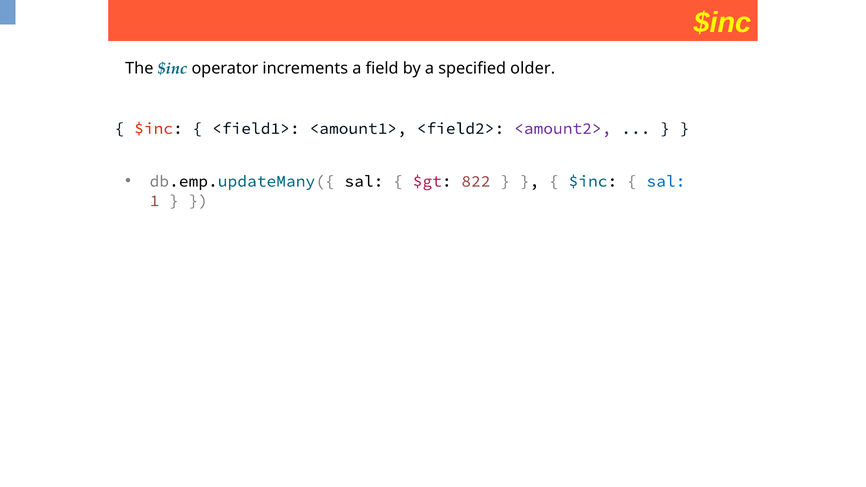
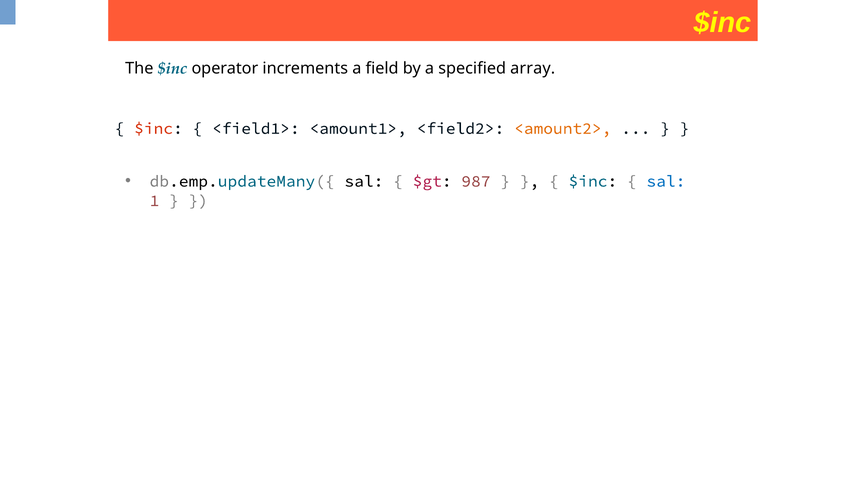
older: older -> array (533, 68)
<amount2> colour: purple -> orange (563, 129)
822: 822 -> 987 (476, 181)
